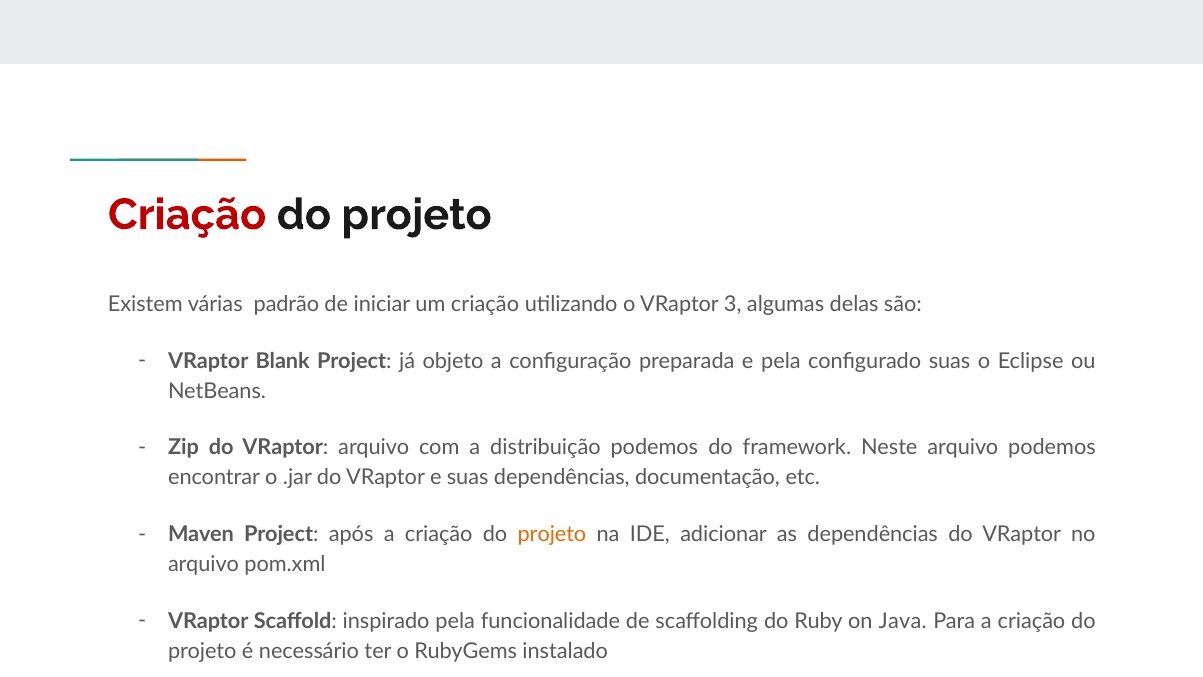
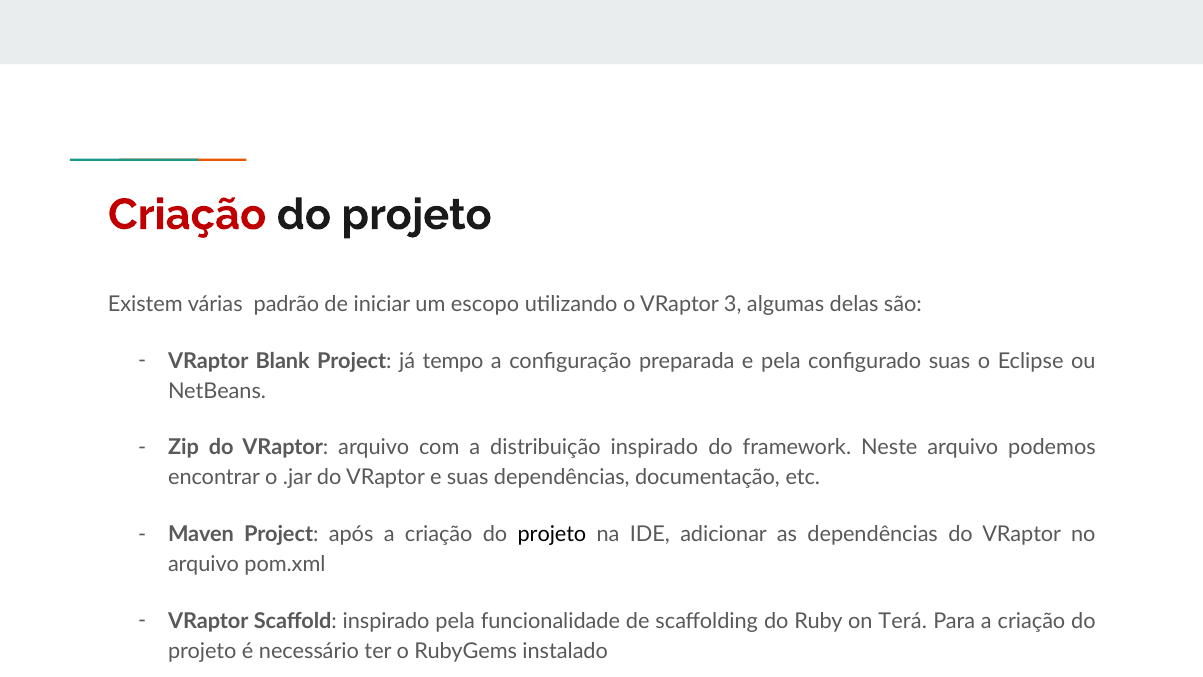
um criação: criação -> escopo (485, 304)
objeto: objeto -> tempo (453, 361)
distribuição podemos: podemos -> inspirado (654, 447)
projeto colour: orange -> black (552, 534)
Java: Java -> Terá (903, 621)
